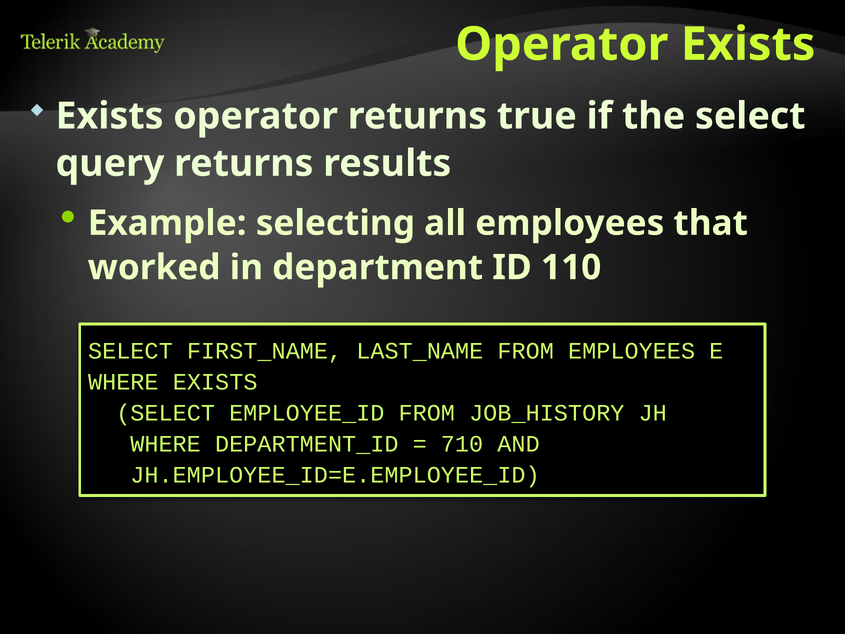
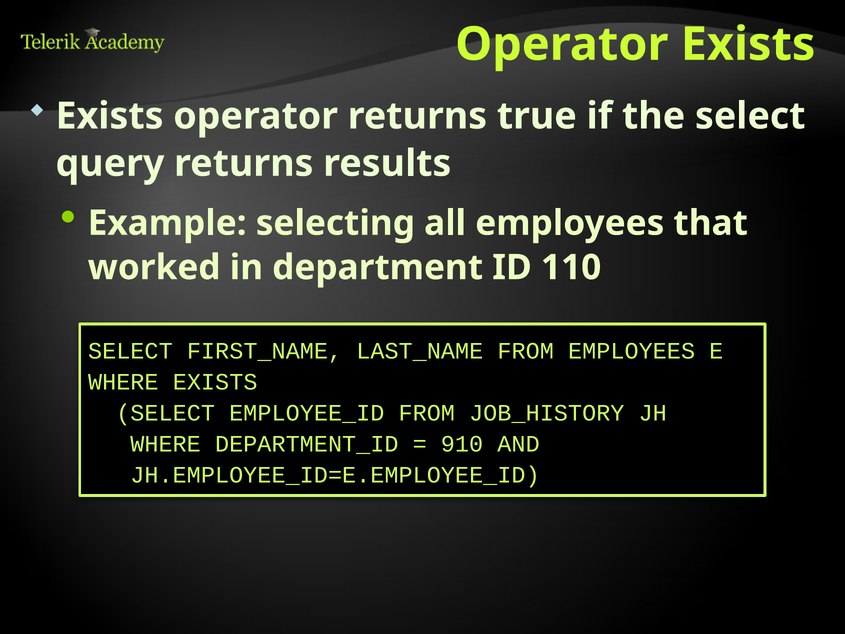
710: 710 -> 910 (462, 444)
